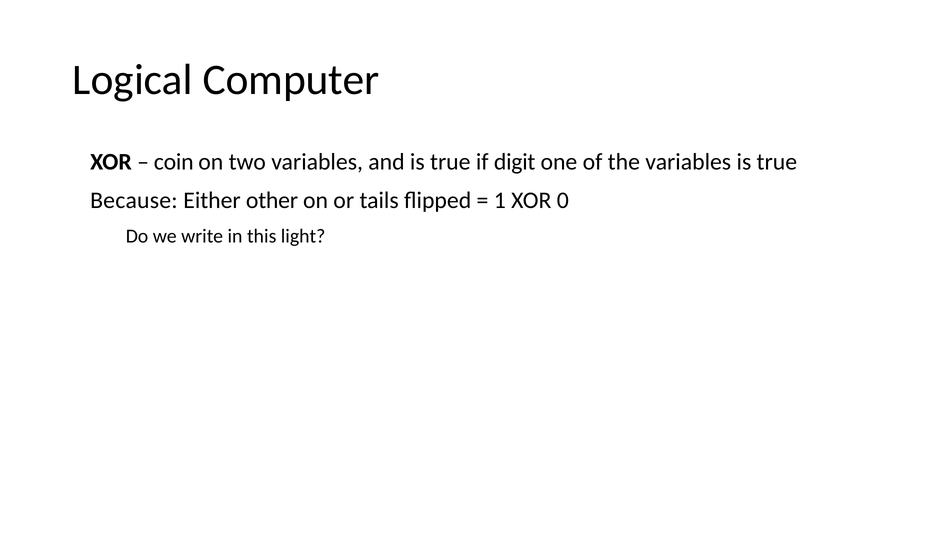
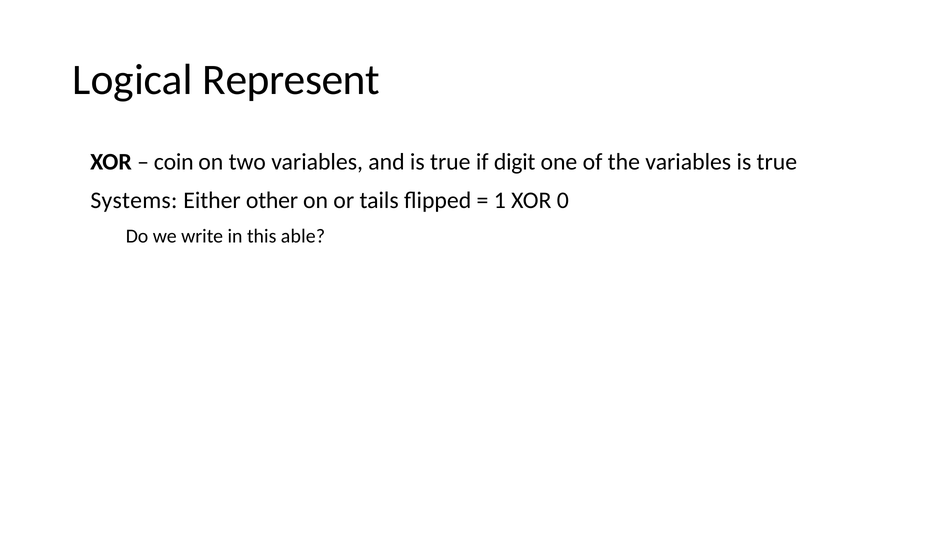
Computer: Computer -> Represent (291, 80)
Because: Because -> Systems (134, 200)
light: light -> able (303, 236)
